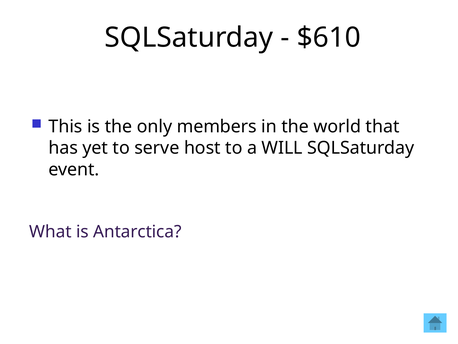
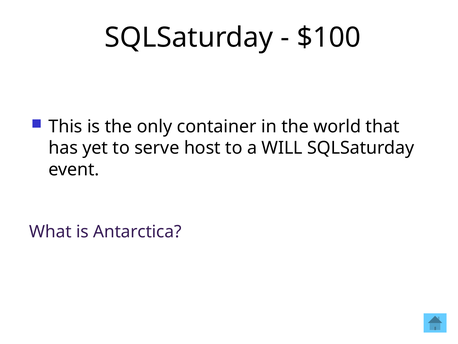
$610: $610 -> $100 (329, 38)
members: members -> container (217, 127)
